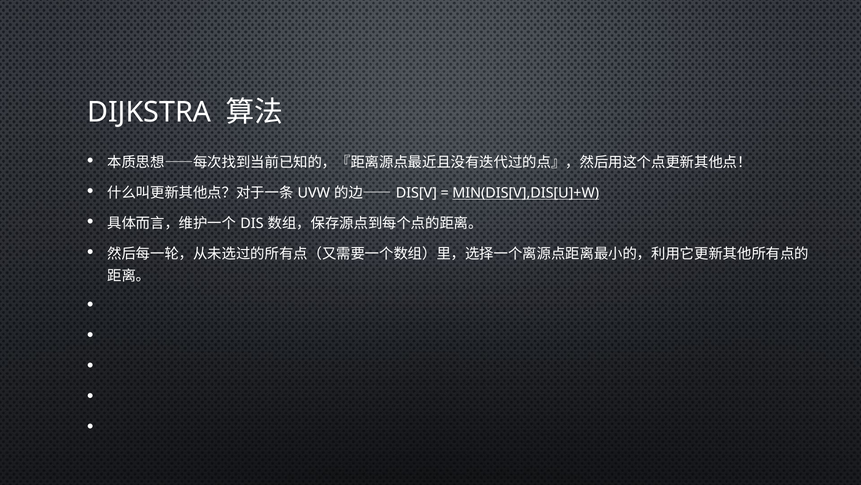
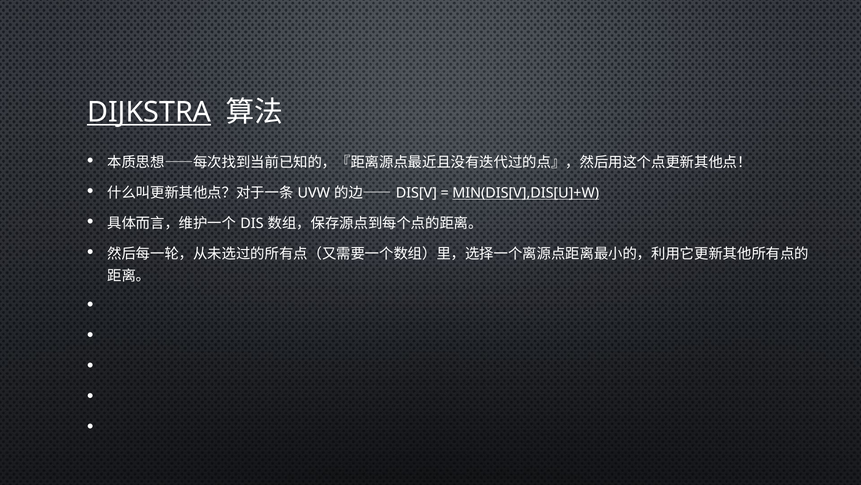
DIJKSTRA underline: none -> present (149, 112)
